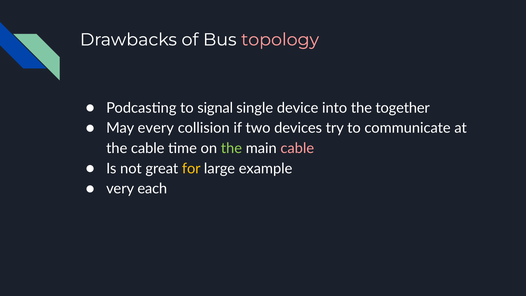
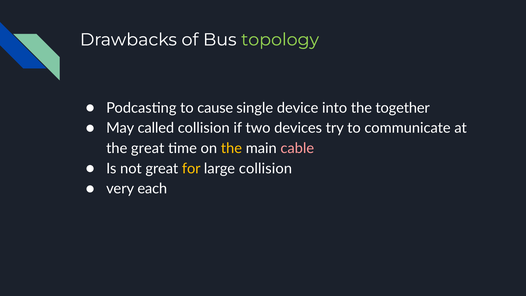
topology colour: pink -> light green (280, 40)
signal: signal -> cause (215, 108)
every: every -> called (156, 128)
the cable: cable -> great (148, 148)
the colour: light green -> yellow (231, 148)
large example: example -> collision (265, 168)
